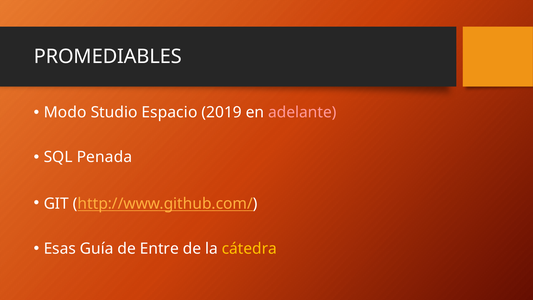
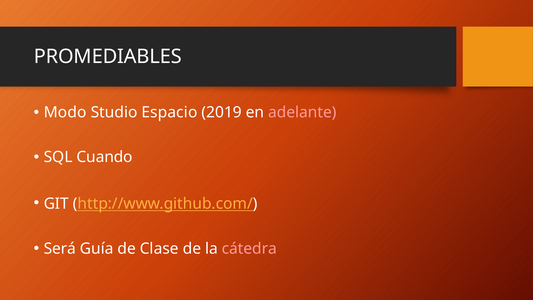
Penada: Penada -> Cuando (105, 157)
Esas: Esas -> Será (60, 249)
Entre: Entre -> Clase (159, 249)
cátedra colour: yellow -> pink (249, 249)
